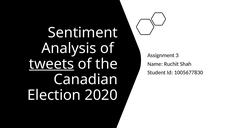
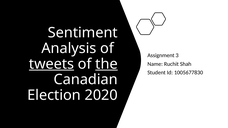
the underline: none -> present (107, 64)
